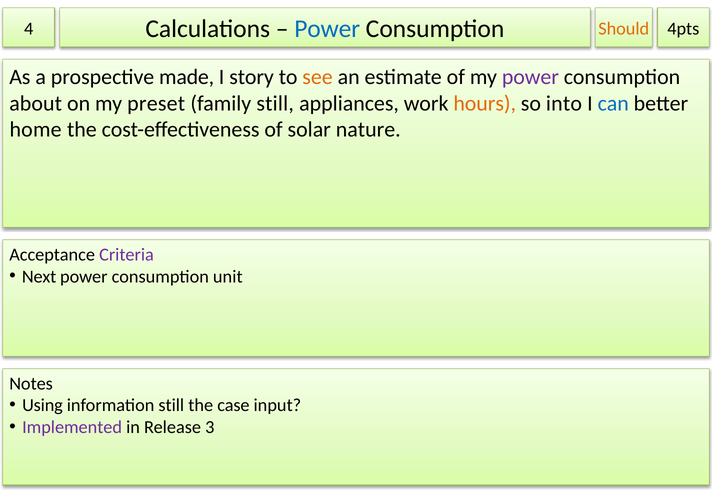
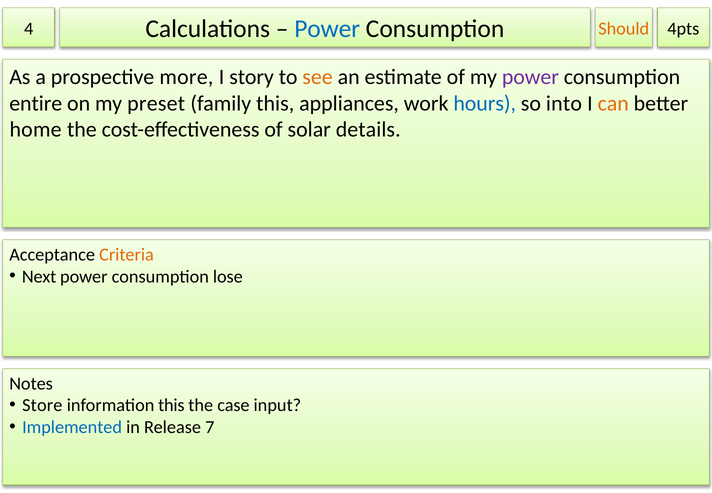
made: made -> more (186, 77)
about: about -> entire (36, 103)
family still: still -> this (275, 103)
hours colour: orange -> blue (485, 103)
can colour: blue -> orange (613, 103)
nature: nature -> details (368, 130)
Criteria colour: purple -> orange (126, 255)
unit: unit -> lose (228, 276)
Using: Using -> Store (42, 405)
information still: still -> this (171, 405)
Implemented colour: purple -> blue (72, 427)
3: 3 -> 7 (210, 427)
